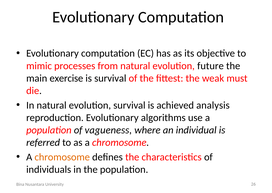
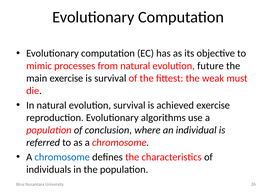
achieved analysis: analysis -> exercise (213, 105)
vagueness: vagueness -> conclusion (108, 130)
chromosome colour: orange -> blue (62, 157)
